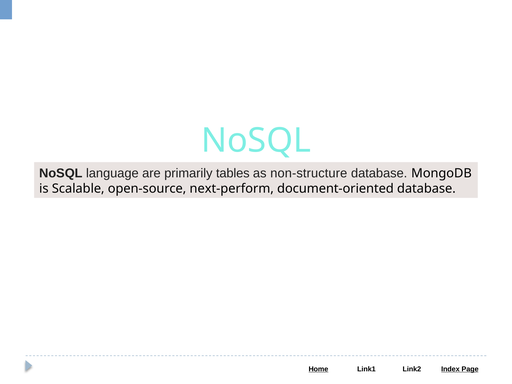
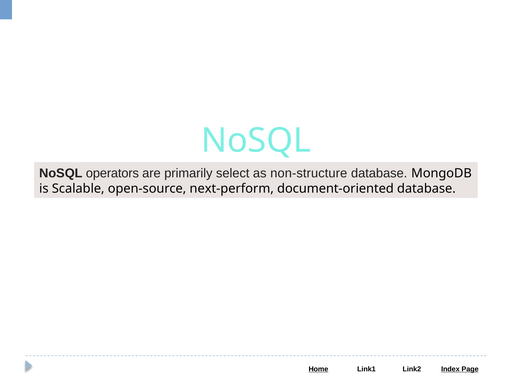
language: language -> operators (112, 173)
tables: tables -> select (233, 173)
